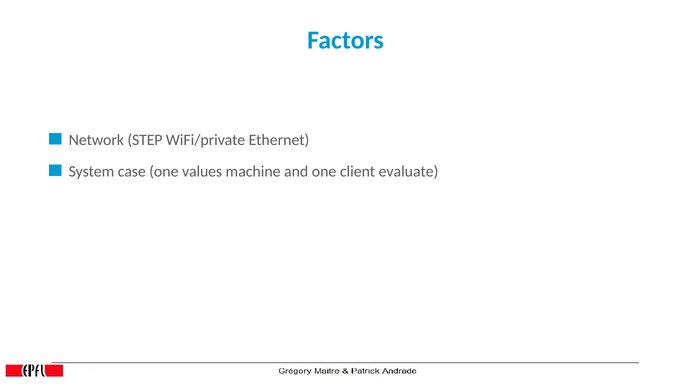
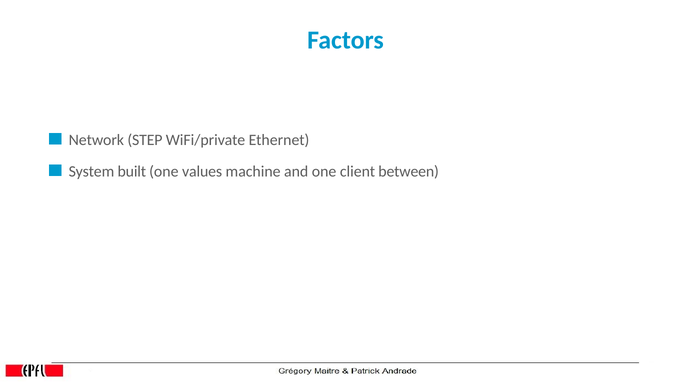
case: case -> built (132, 171)
evaluate: evaluate -> between (409, 171)
